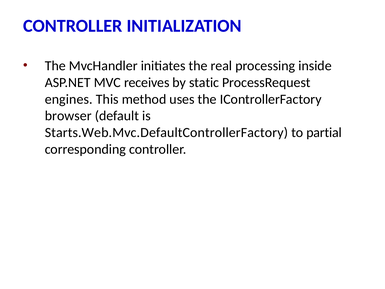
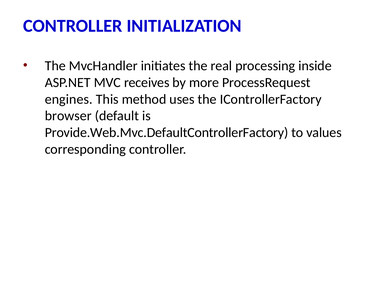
static: static -> more (204, 82)
Starts.Web.Mvc.DefaultControllerFactory: Starts.Web.Mvc.DefaultControllerFactory -> Provide.Web.Mvc.DefaultControllerFactory (167, 132)
partial: partial -> values (324, 132)
